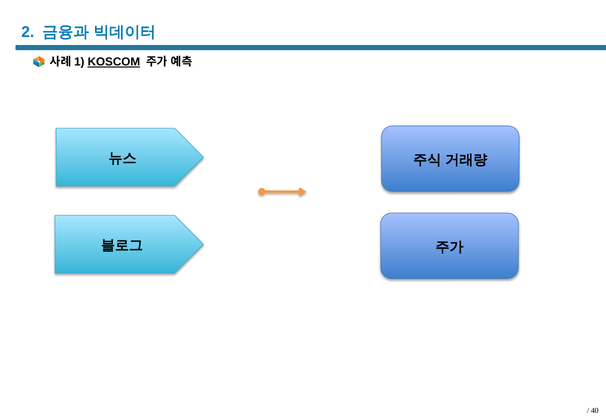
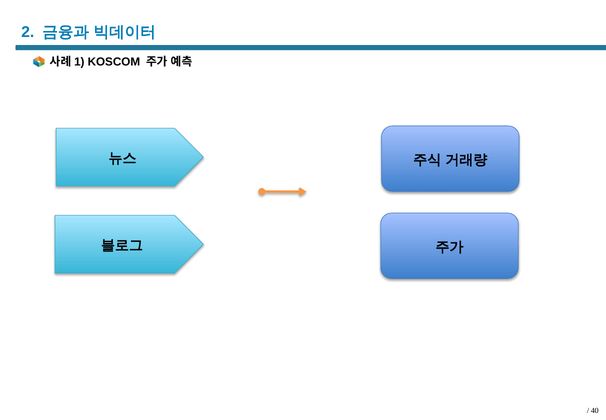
KOSCOM underline: present -> none (114, 62)
